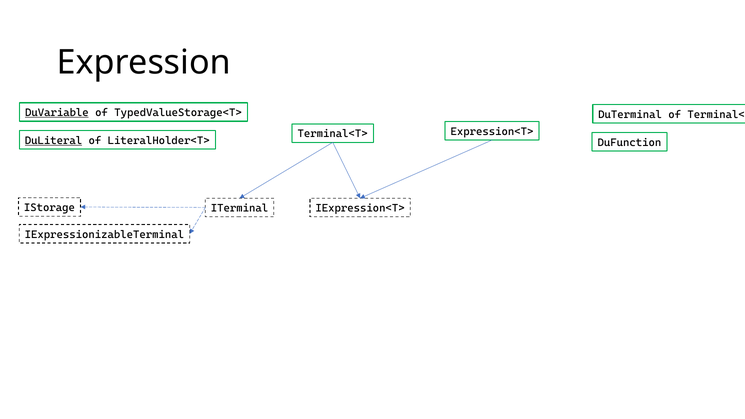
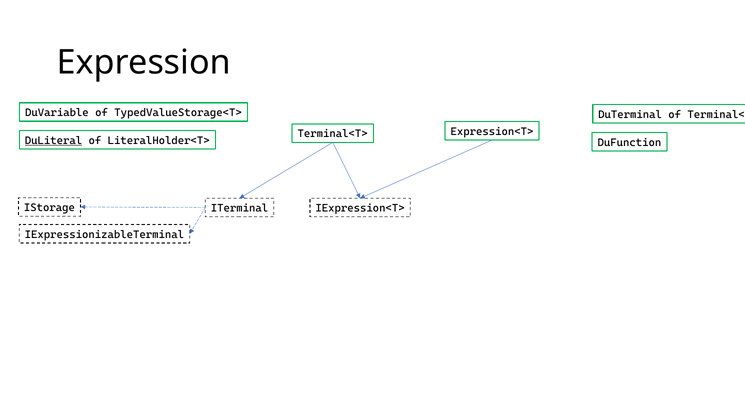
DuVariable underline: present -> none (57, 113)
